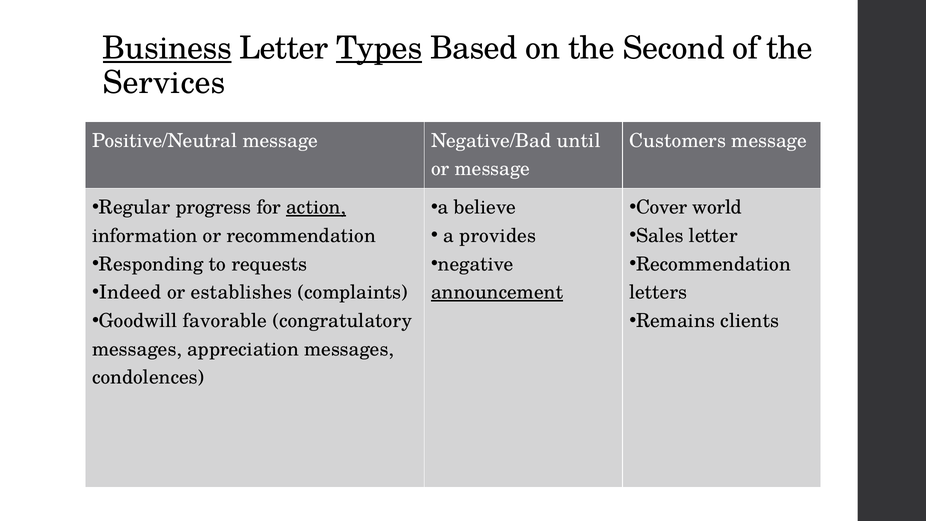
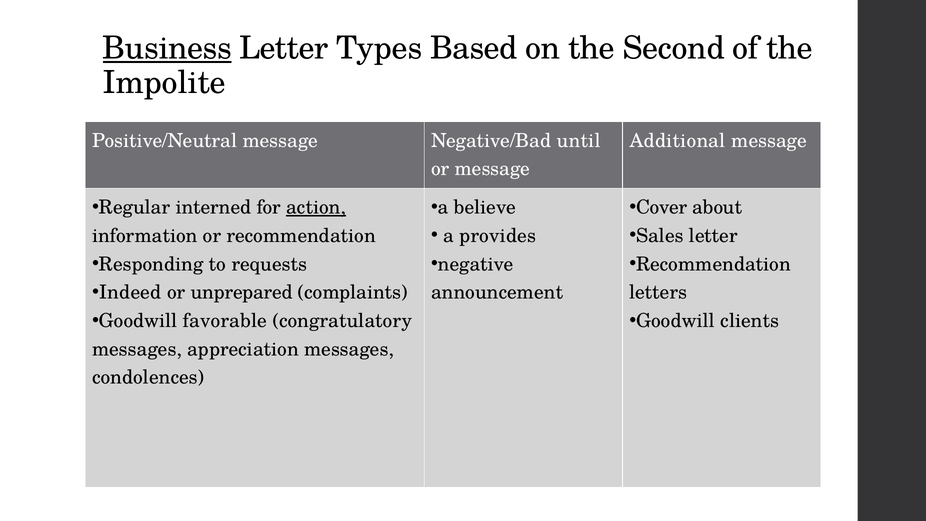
Types underline: present -> none (379, 48)
Services: Services -> Impolite (164, 83)
Customers: Customers -> Additional (678, 141)
progress: progress -> interned (213, 207)
world: world -> about (717, 207)
establishes: establishes -> unprepared (242, 292)
announcement underline: present -> none (497, 292)
Remains: Remains -> Goodwill (676, 321)
